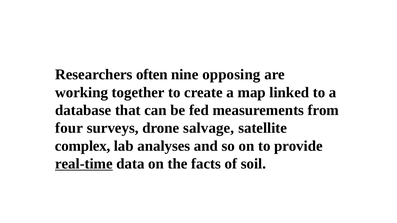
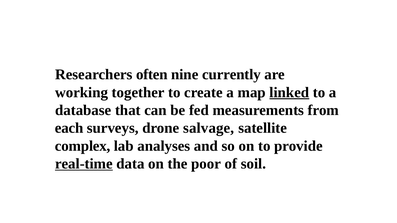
opposing: opposing -> currently (231, 75)
linked underline: none -> present (289, 92)
four: four -> each (69, 128)
facts: facts -> poor (206, 164)
